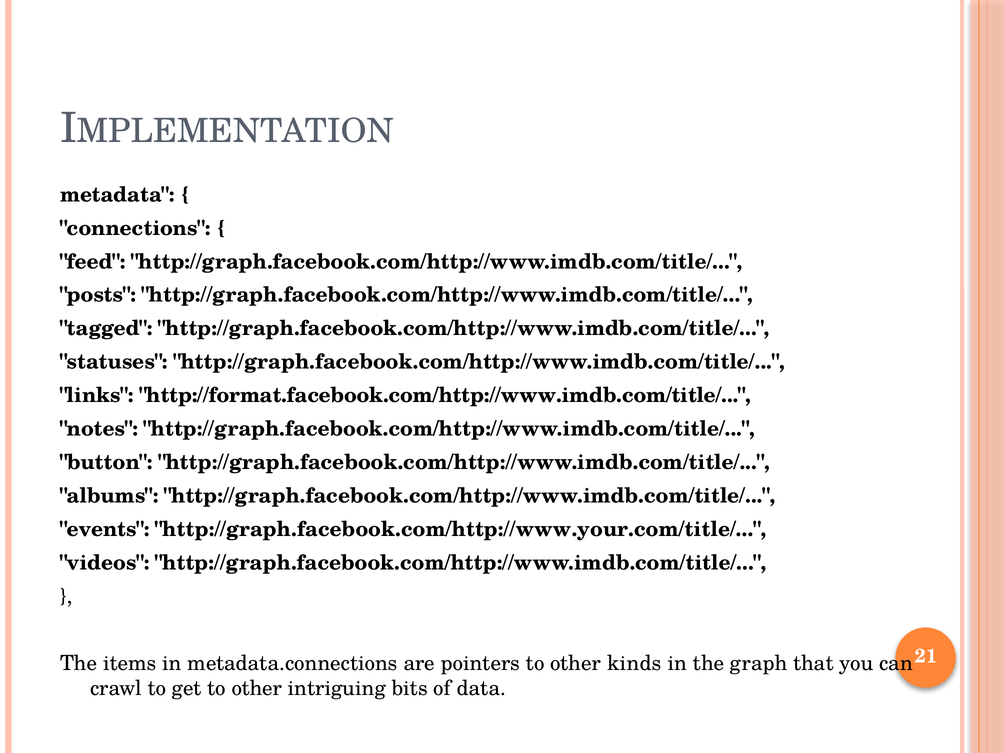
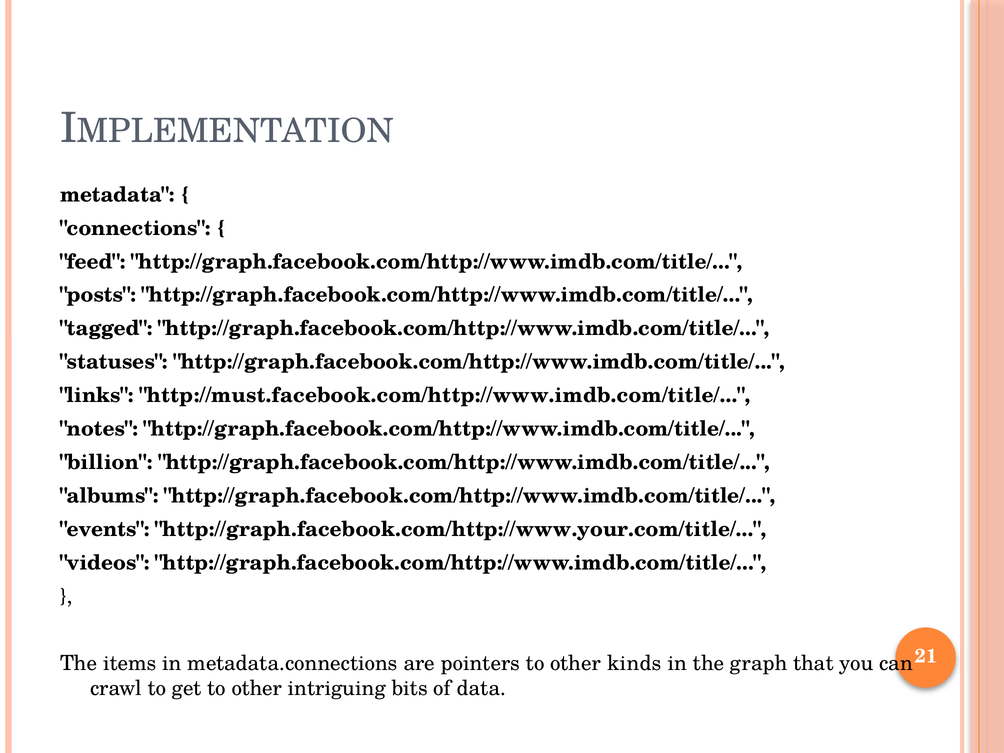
http://format.facebook.com/http://www.imdb.com/title/: http://format.facebook.com/http://www.imdb.com/title/ -> http://must.facebook.com/http://www.imdb.com/title/ (445, 396)
button: button -> billion (106, 462)
